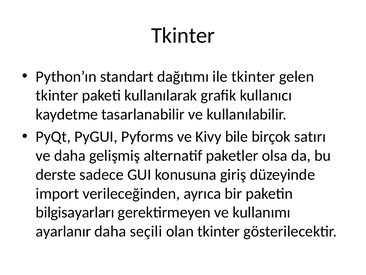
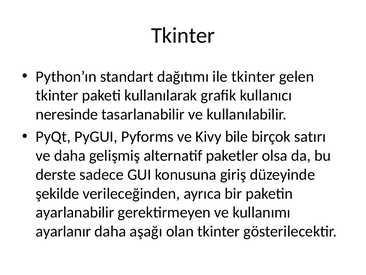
kaydetme: kaydetme -> neresinde (67, 114)
import: import -> şekilde (57, 193)
bilgisayarları: bilgisayarları -> ayarlanabilir (75, 212)
seçili: seçili -> aşağı (146, 231)
